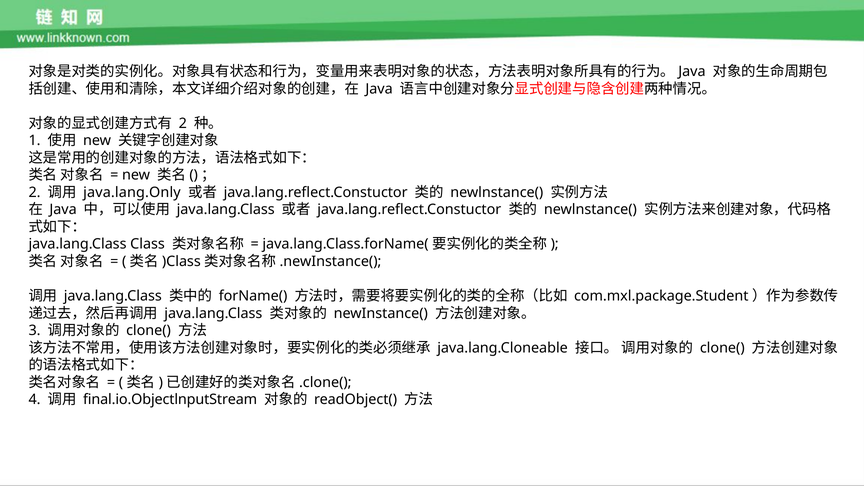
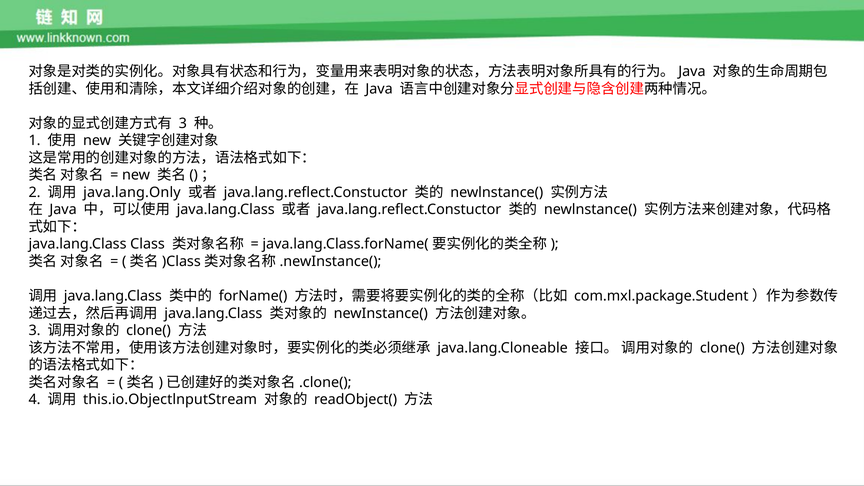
2: 2 -> 3 (183, 123)
final.io.ObjectlnputStream: final.io.ObjectlnputStream -> this.io.ObjectlnputStream (170, 400)
